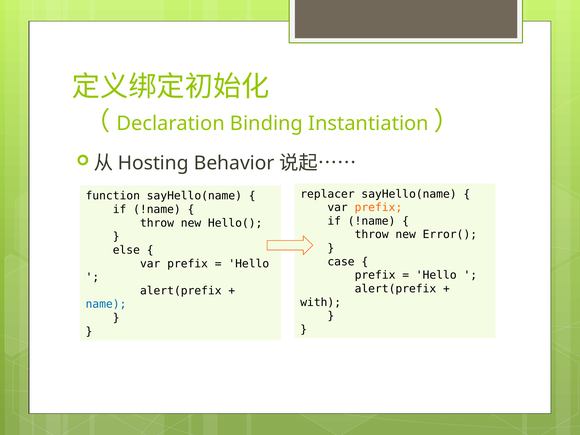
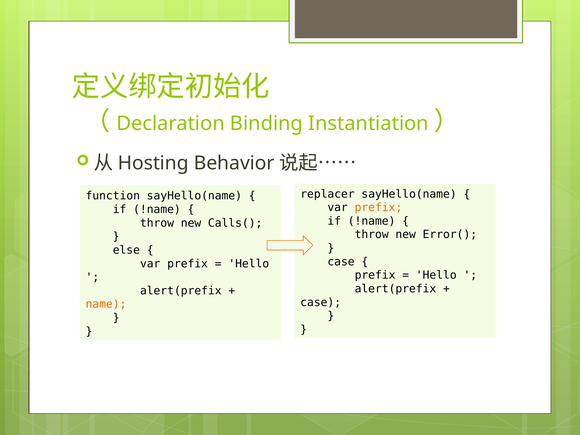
Hello(: Hello( -> Calls( (235, 223)
with: with -> case (321, 302)
name colour: blue -> orange (106, 304)
